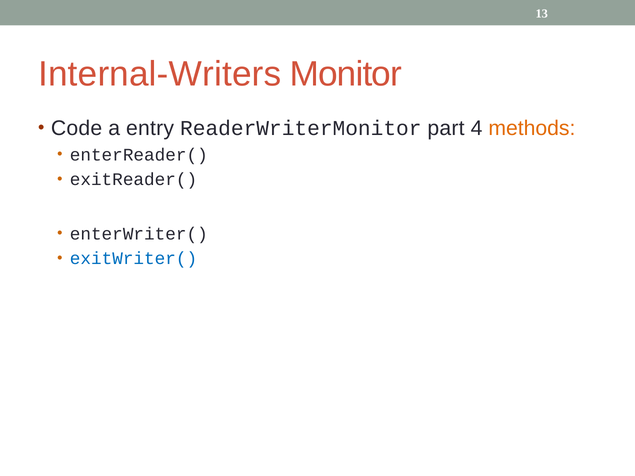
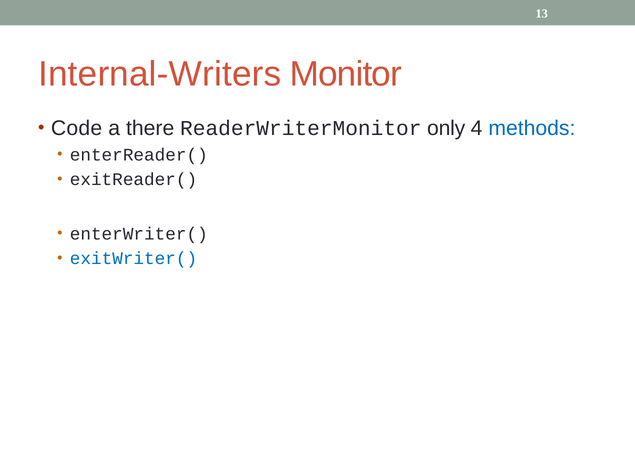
entry: entry -> there (150, 128)
part: part -> only (446, 128)
methods colour: orange -> blue (532, 128)
